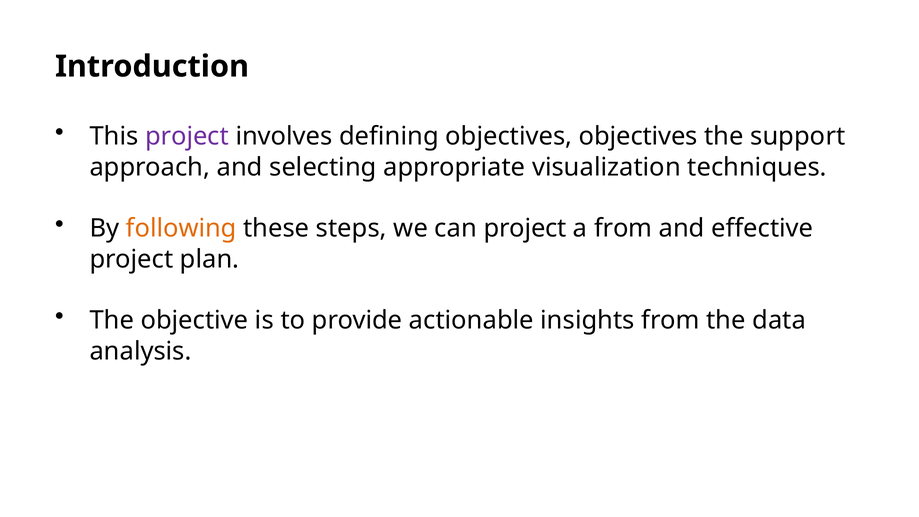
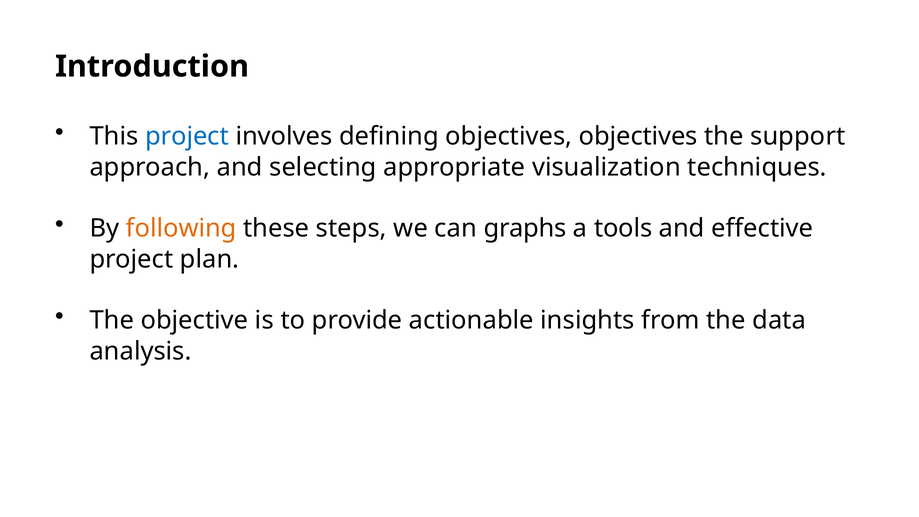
project colour: purple -> blue (187, 137)
can project: project -> graphs (525, 228)
a from: from -> tools (623, 228)
